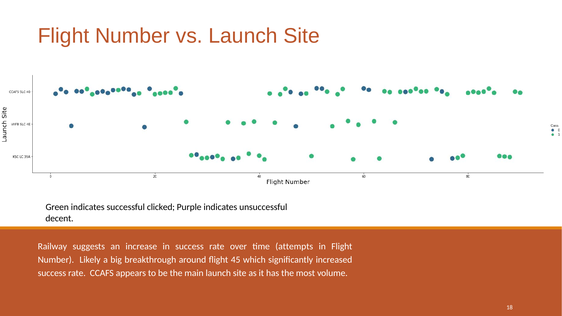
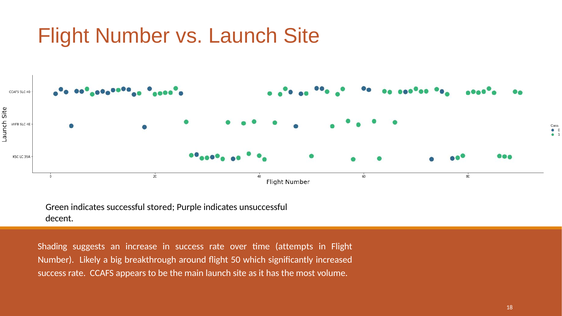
clicked: clicked -> stored (161, 207)
Railway: Railway -> Shading (52, 246)
45: 45 -> 50 (236, 260)
